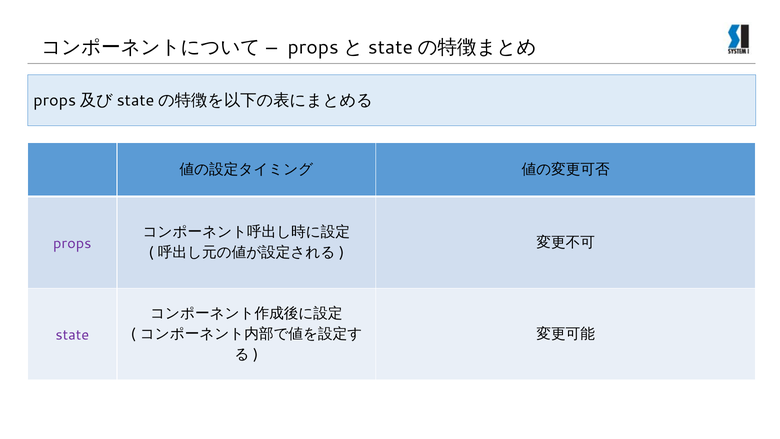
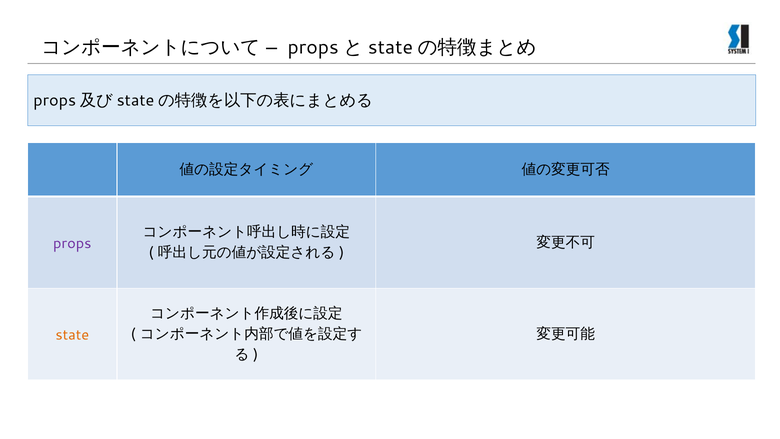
state colour: purple -> orange (72, 335)
